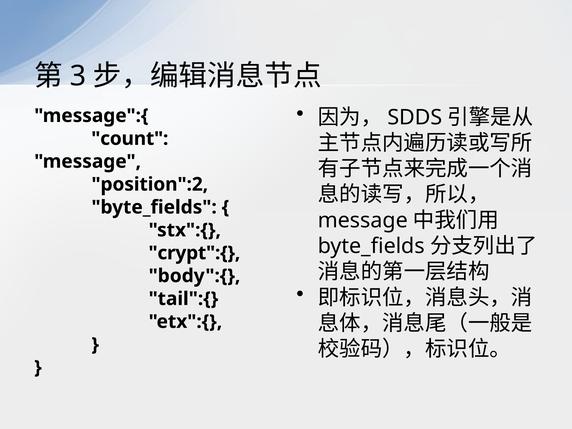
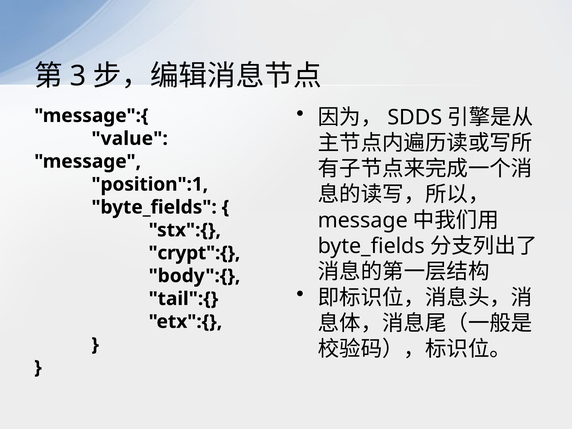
count: count -> value (130, 139)
position":2: position":2 -> position":1 (150, 184)
